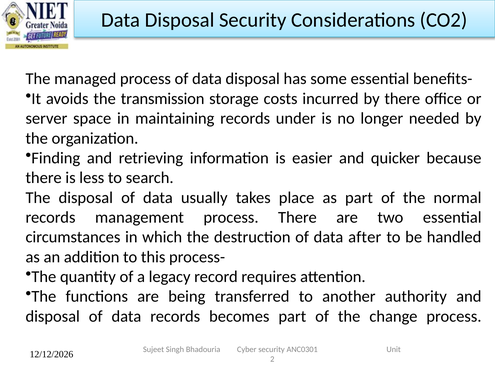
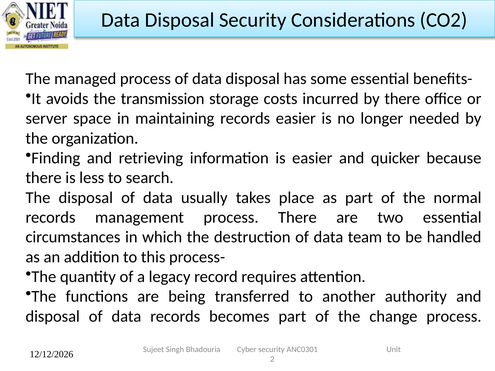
records under: under -> easier (296, 119)
after: after -> team (365, 237)
